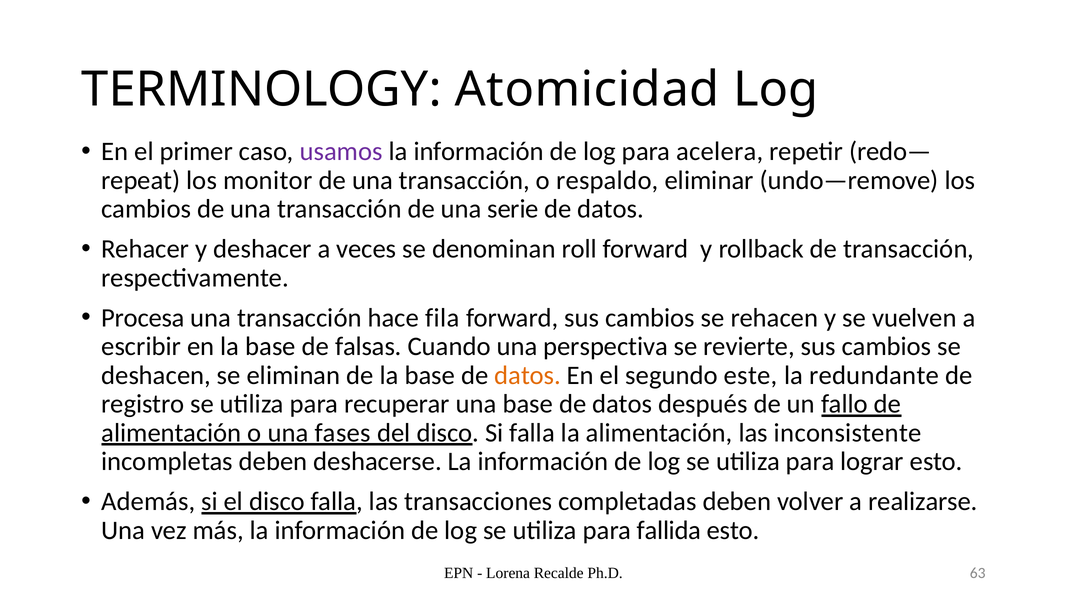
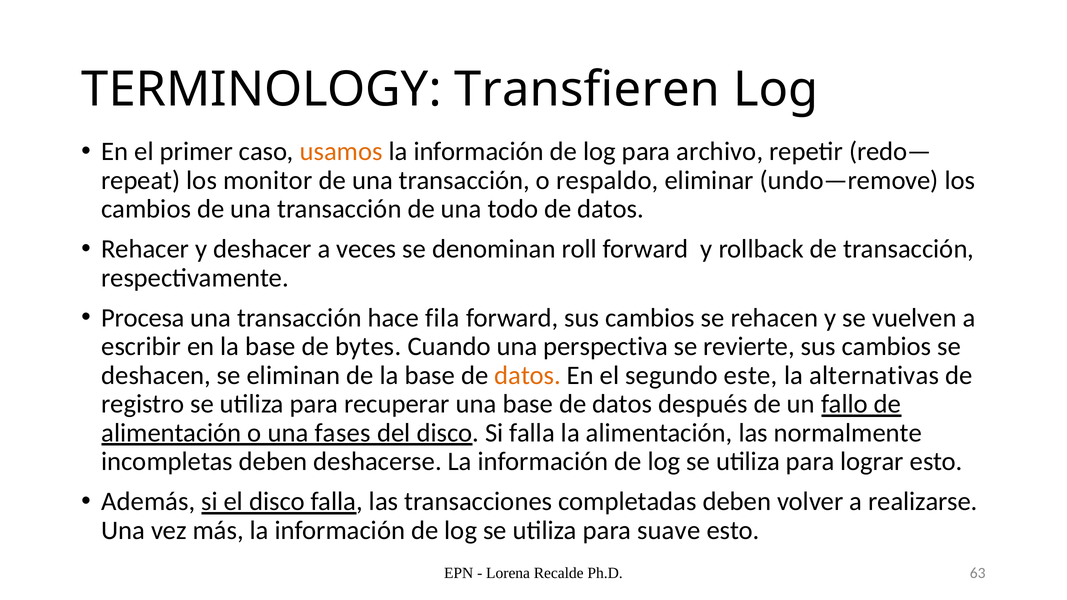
Atomicidad: Atomicidad -> Transfieren (587, 90)
usamos colour: purple -> orange (341, 152)
acelera: acelera -> archivo (720, 152)
serie: serie -> todo (513, 209)
falsas: falsas -> bytes (368, 347)
redundante: redundante -> alternativas (874, 375)
inconsistente: inconsistente -> normalmente (848, 433)
fallida: fallida -> suave (669, 531)
